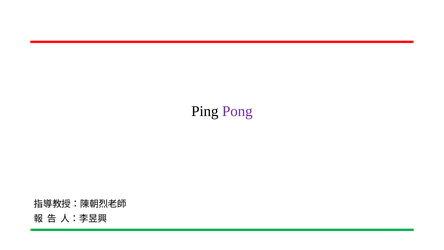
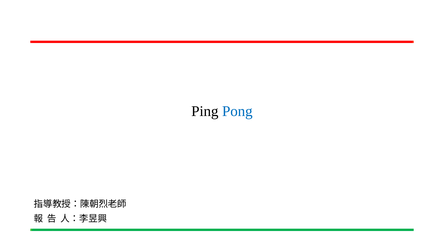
Pong colour: purple -> blue (237, 111)
